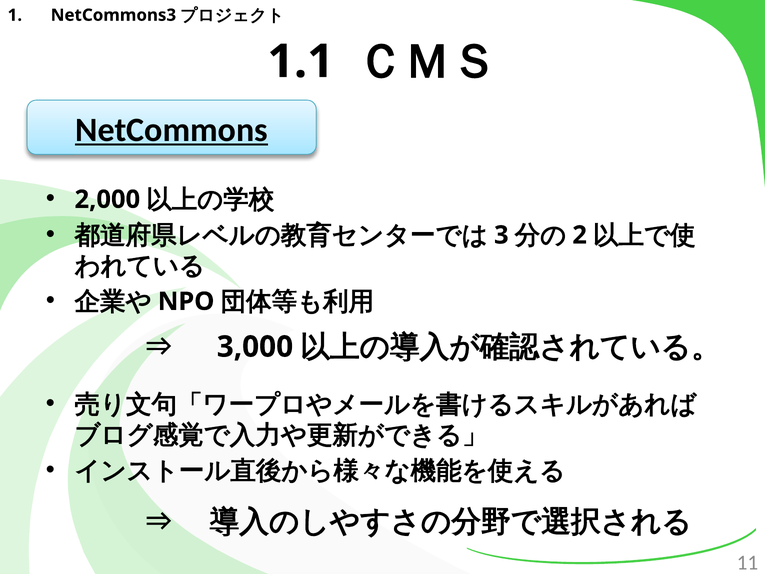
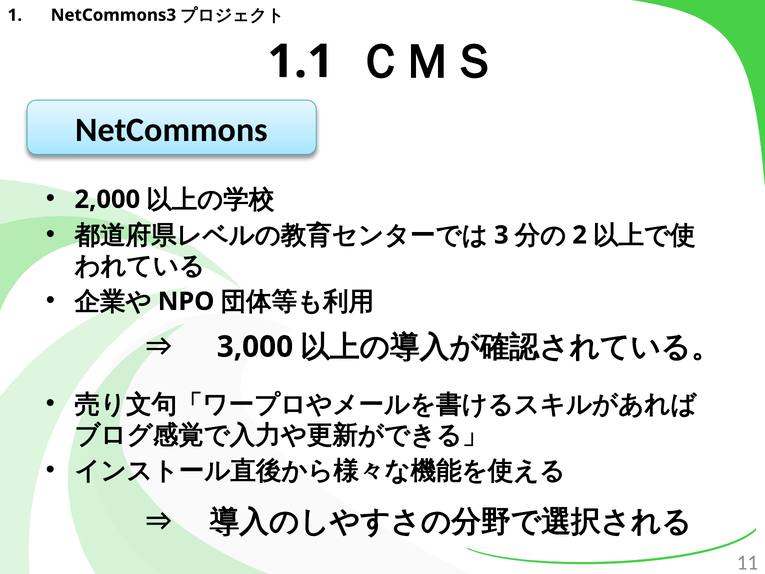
NetCommons underline: present -> none (172, 130)
